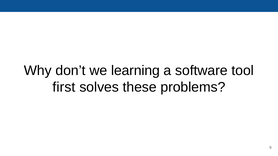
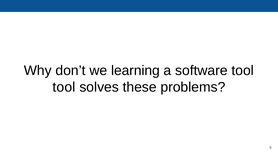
first: first -> tool (64, 87)
